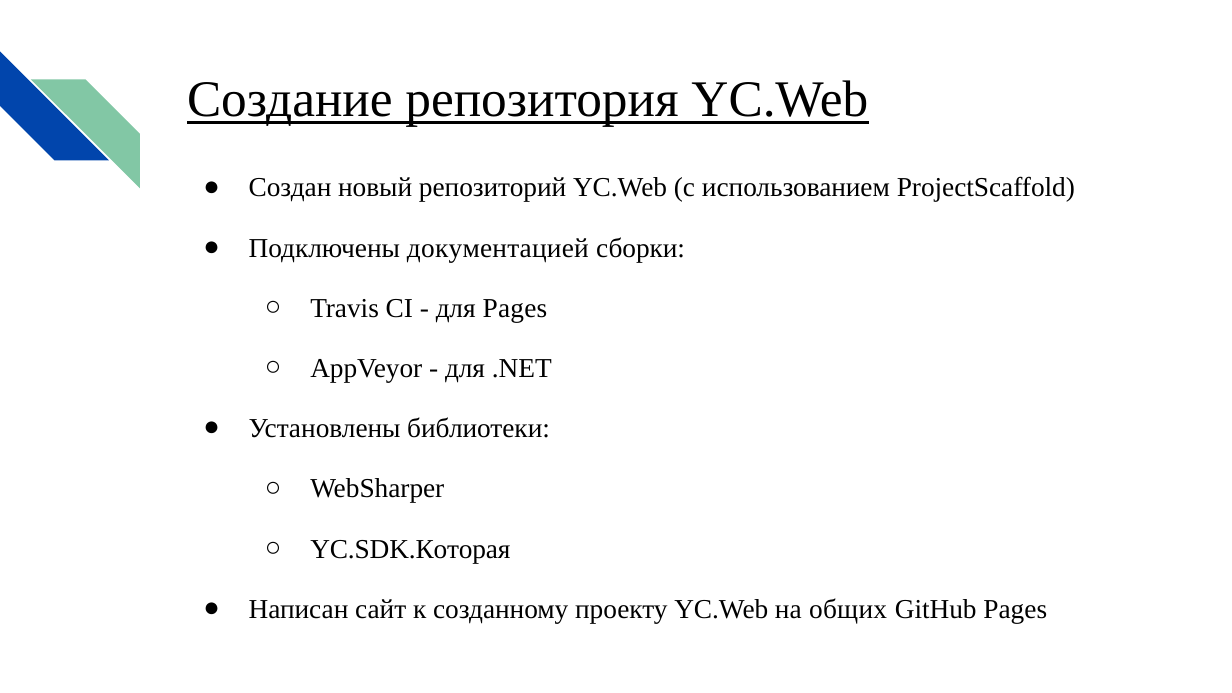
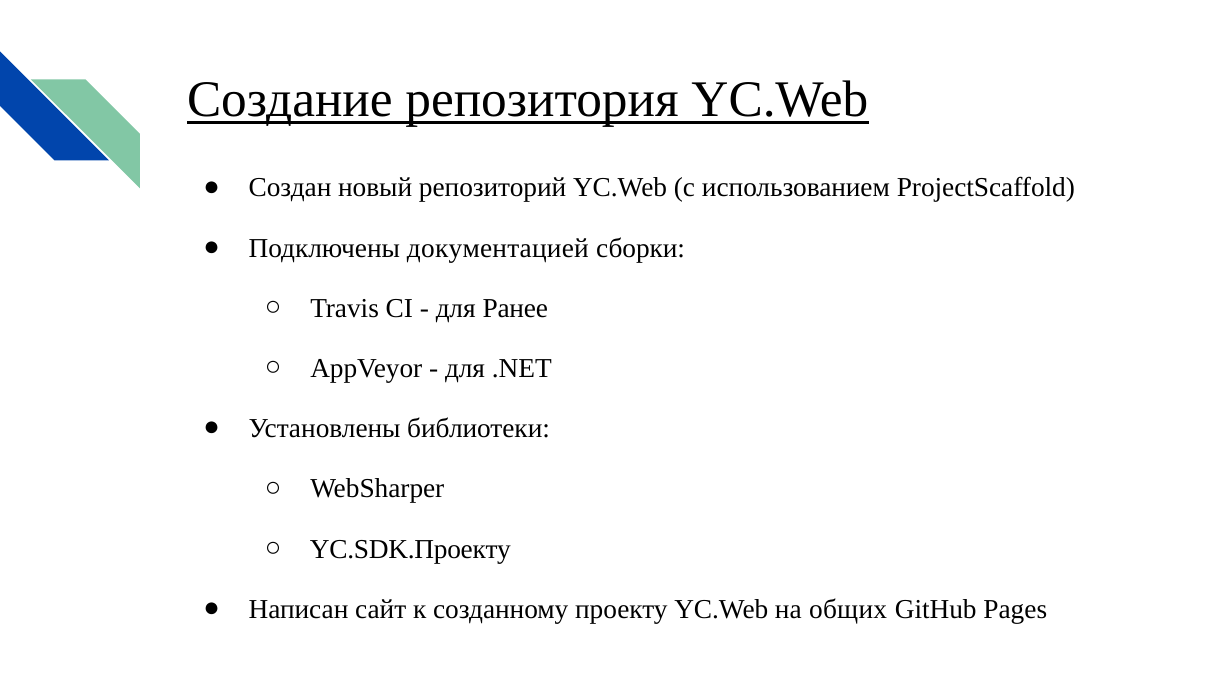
для Pages: Pages -> Ранее (515, 308)
YC.SDK.Которая: YC.SDK.Которая -> YC.SDK.Проекту (410, 549)
